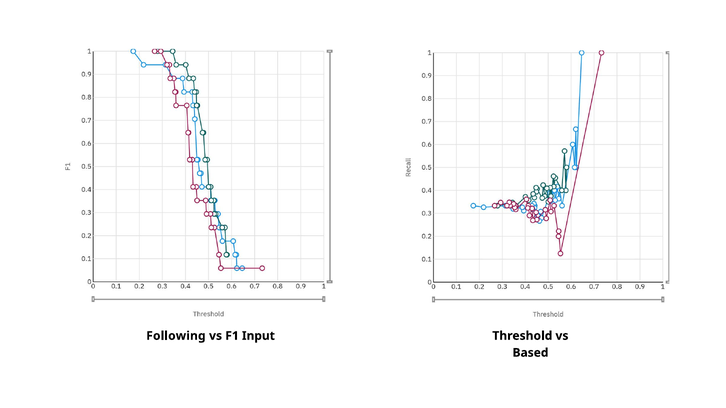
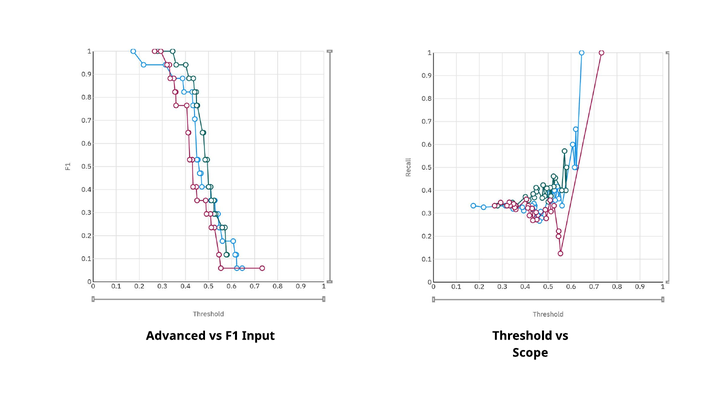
Following: Following -> Advanced (176, 336)
Based: Based -> Scope (530, 353)
